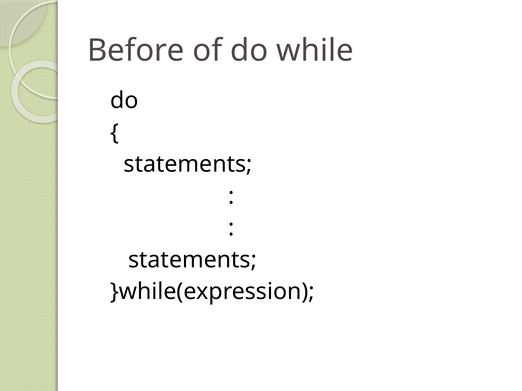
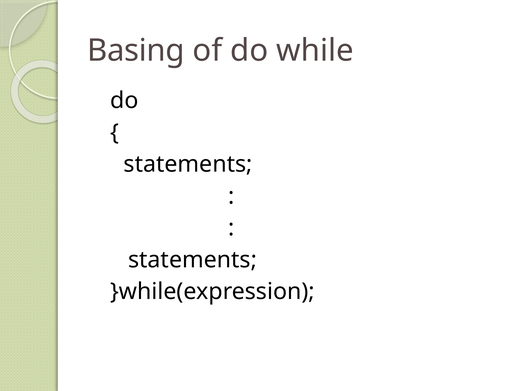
Before: Before -> Basing (136, 50)
